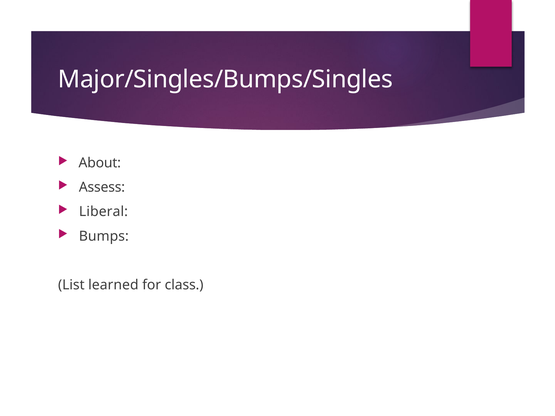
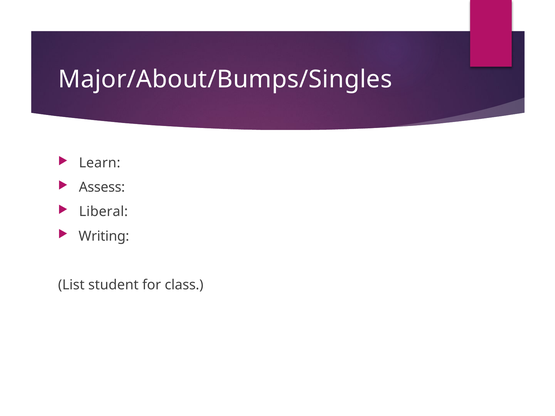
Major/Singles/Bumps/Singles: Major/Singles/Bumps/Singles -> Major/About/Bumps/Singles (225, 80)
About: About -> Learn (100, 163)
Bumps: Bumps -> Writing (104, 236)
learned: learned -> student (113, 285)
